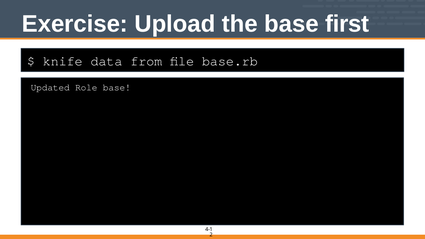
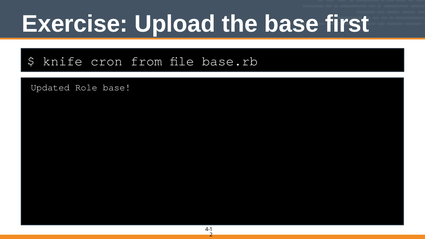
data: data -> cron (107, 61)
